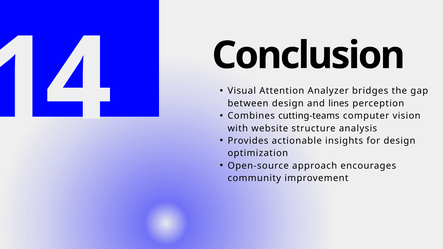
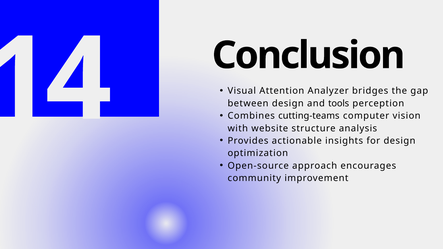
lines: lines -> tools (339, 103)
